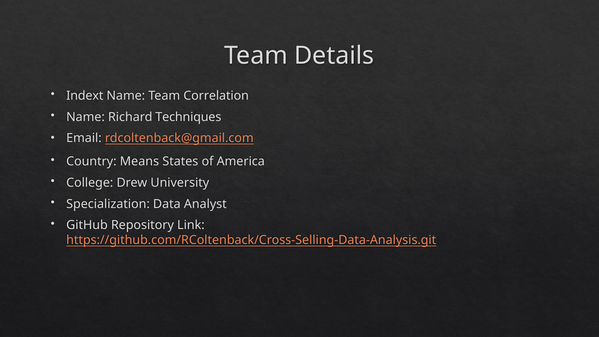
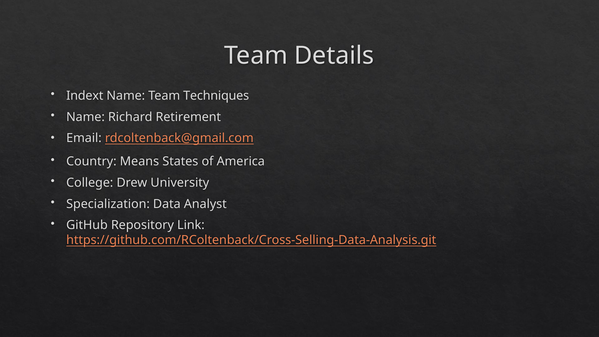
Correlation: Correlation -> Techniques (216, 96)
Techniques: Techniques -> Retirement (188, 117)
